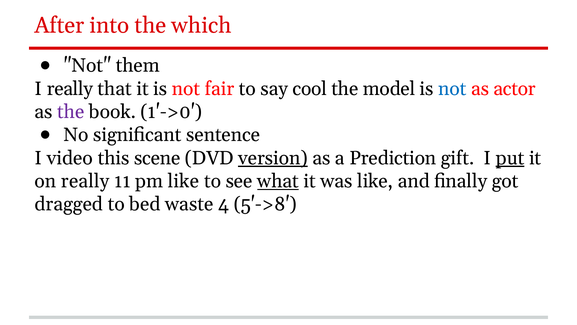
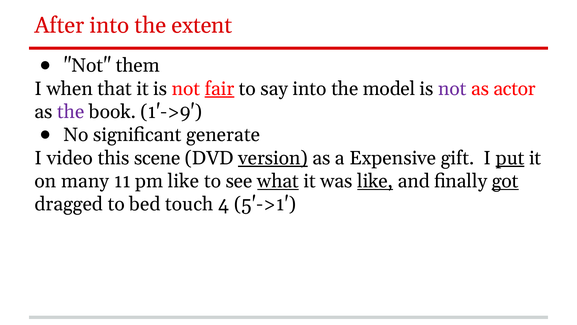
which: which -> extent (202, 25)
I really: really -> when (70, 89)
fair underline: none -> present (220, 89)
say cool: cool -> into (310, 89)
not colour: blue -> purple (452, 89)
1'->0: 1'->0 -> 1'->9 (171, 112)
sentence: sentence -> generate (223, 135)
Prediction: Prediction -> Expensive (393, 158)
on really: really -> many (85, 181)
like underline: none -> present (375, 181)
got underline: none -> present (505, 181)
waste: waste -> touch (189, 204)
5'->8: 5'->8 -> 5'->1 (265, 204)
